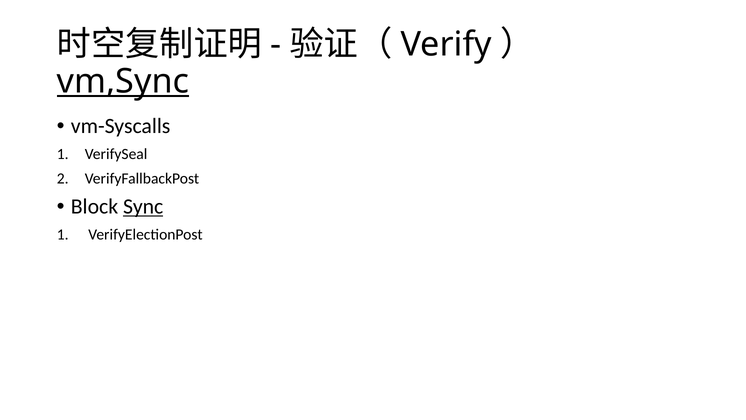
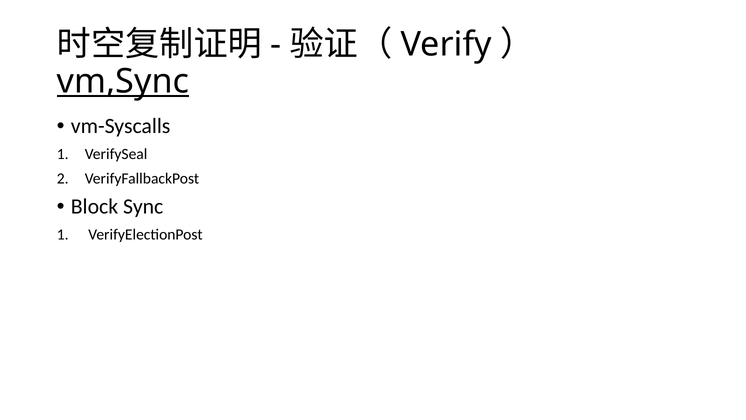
Sync underline: present -> none (143, 207)
